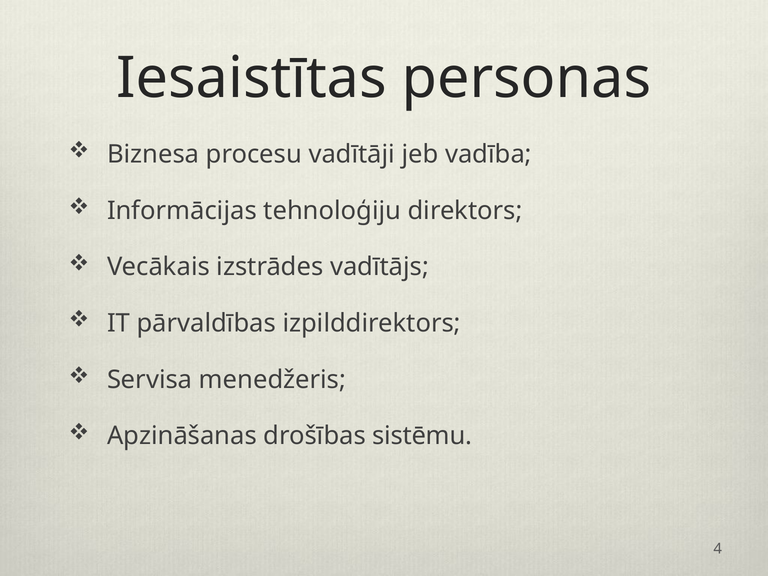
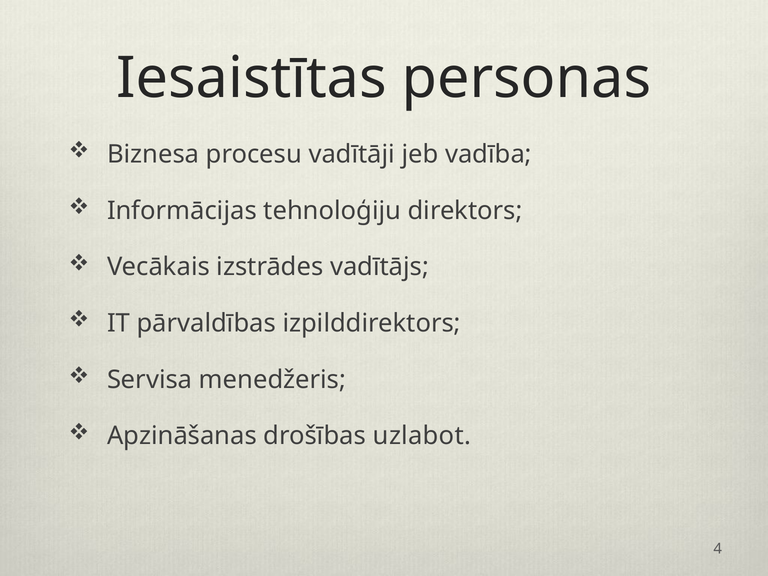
sistēmu: sistēmu -> uzlabot (422, 436)
